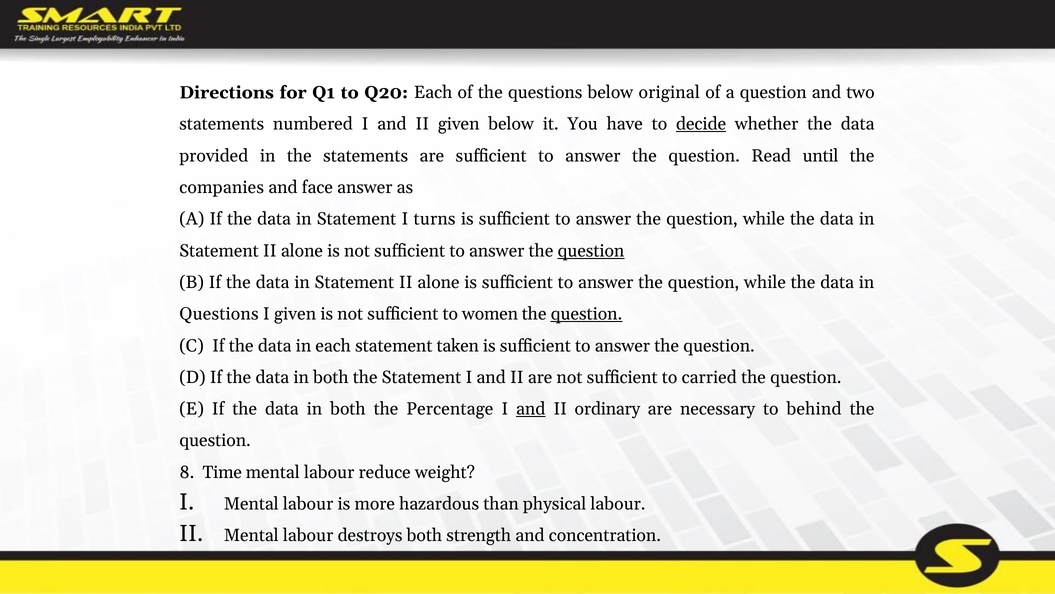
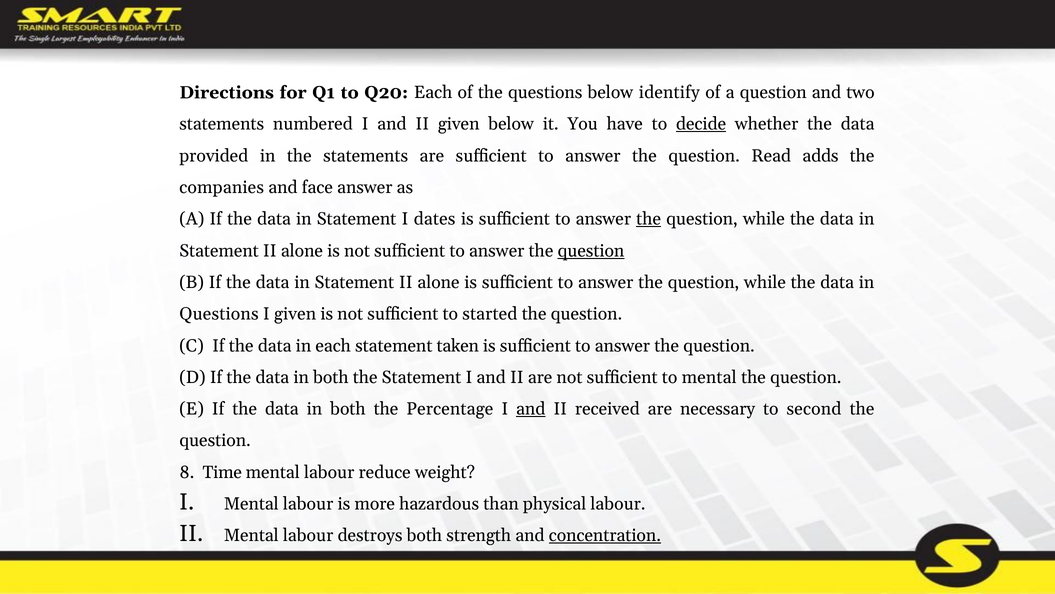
original: original -> identify (669, 92)
until: until -> adds (821, 156)
turns: turns -> dates (435, 219)
the underline: none -> present (649, 219)
women: women -> started (490, 314)
question underline: present -> none (586, 314)
to carried: carried -> mental (709, 377)
ordinary: ordinary -> received (607, 409)
behind: behind -> second (814, 409)
concentration underline: none -> present (605, 535)
